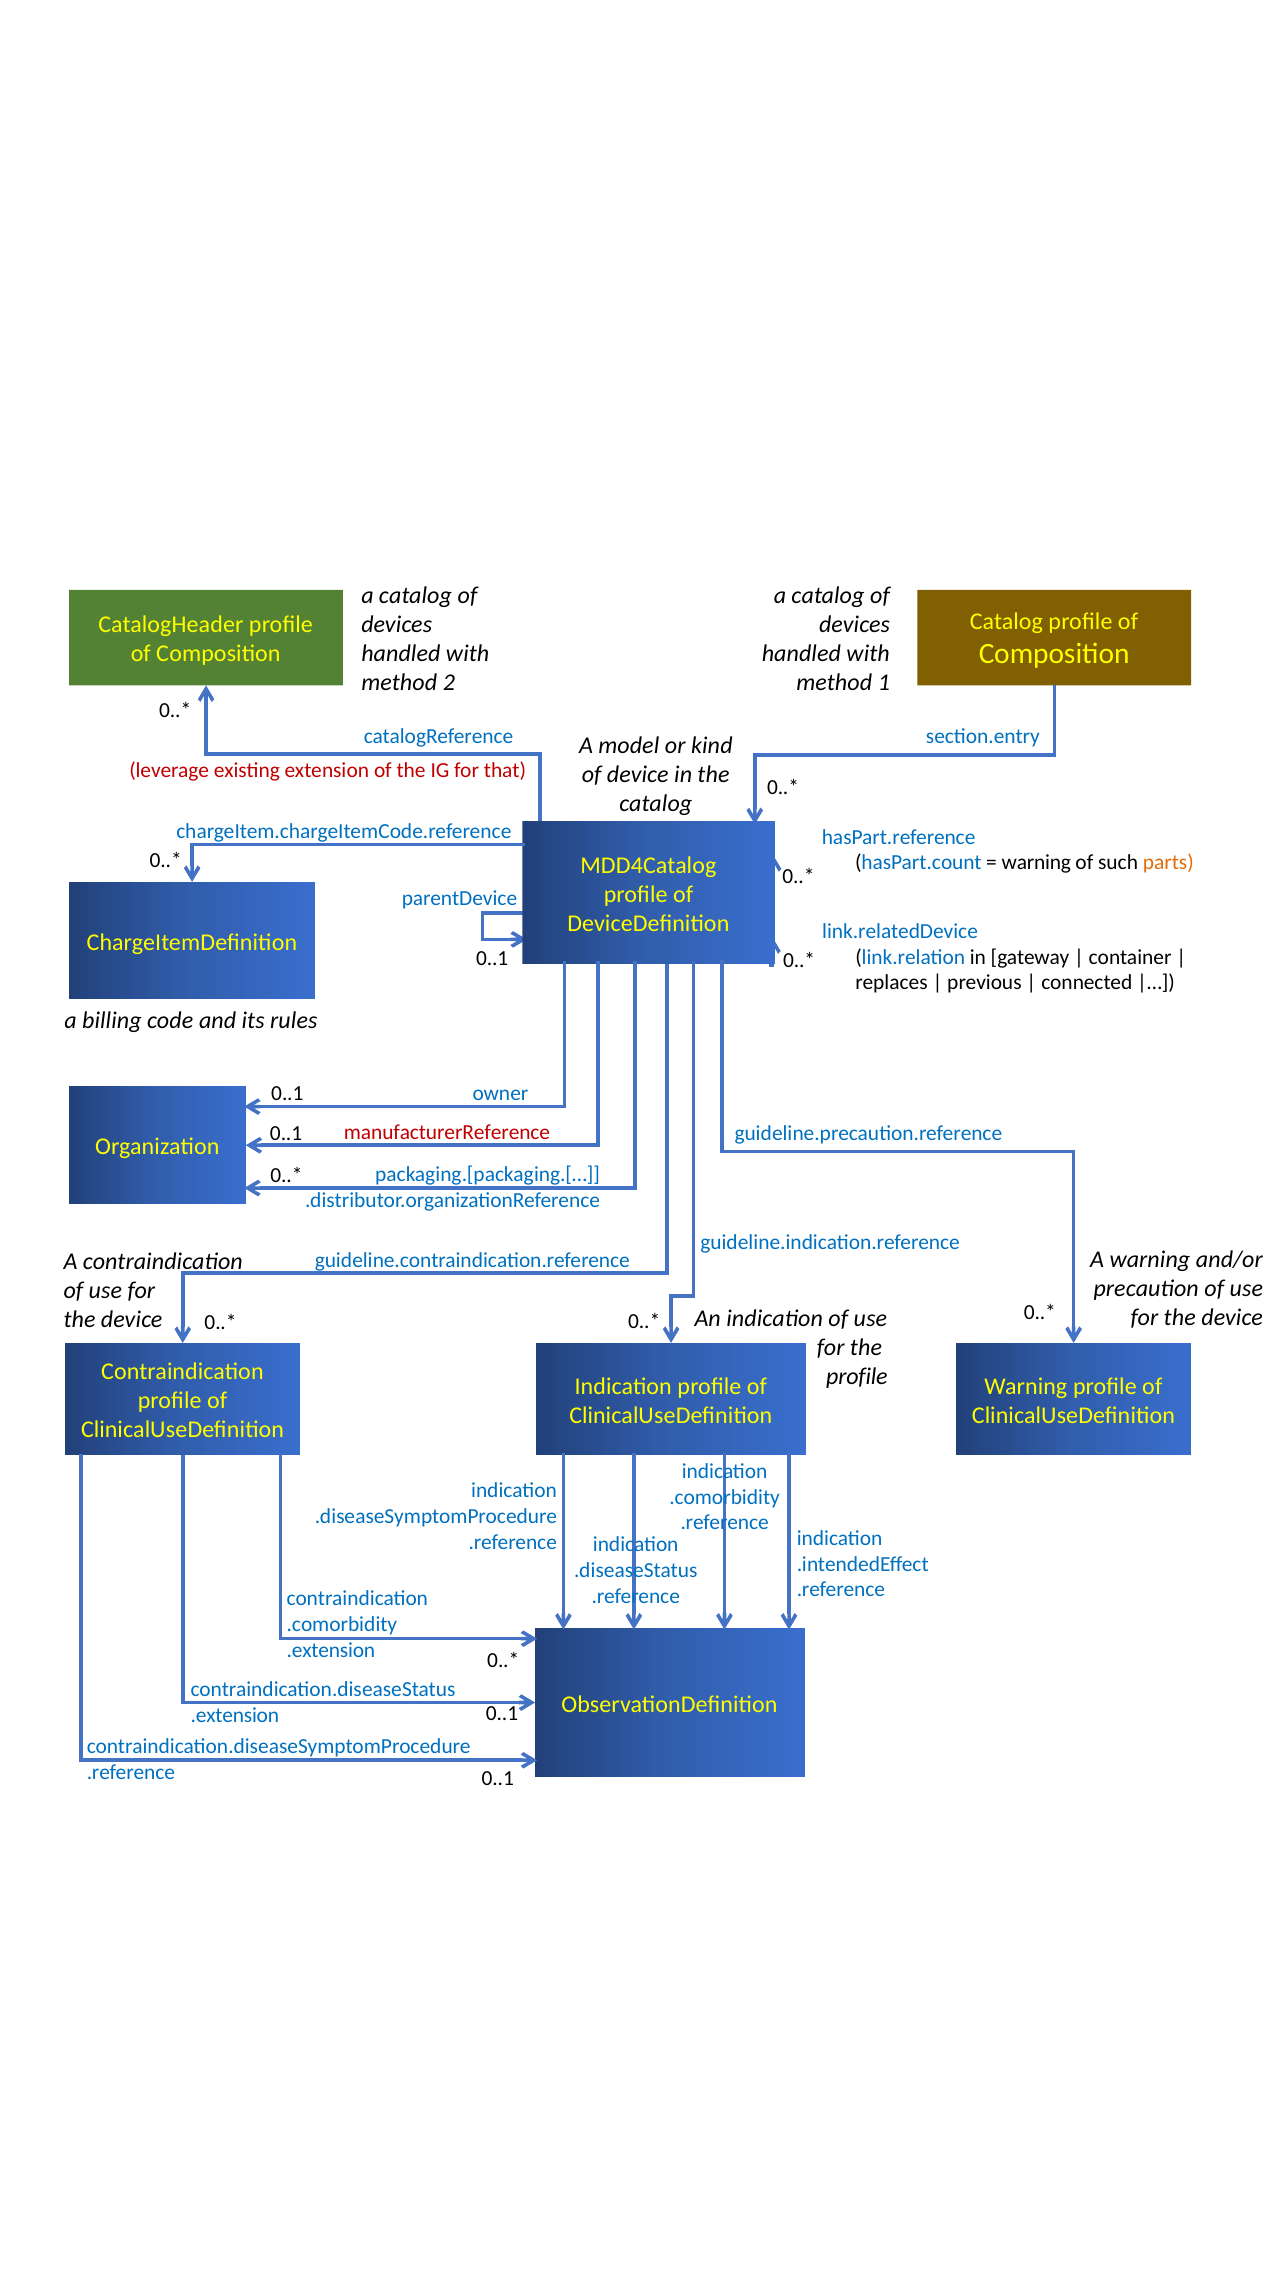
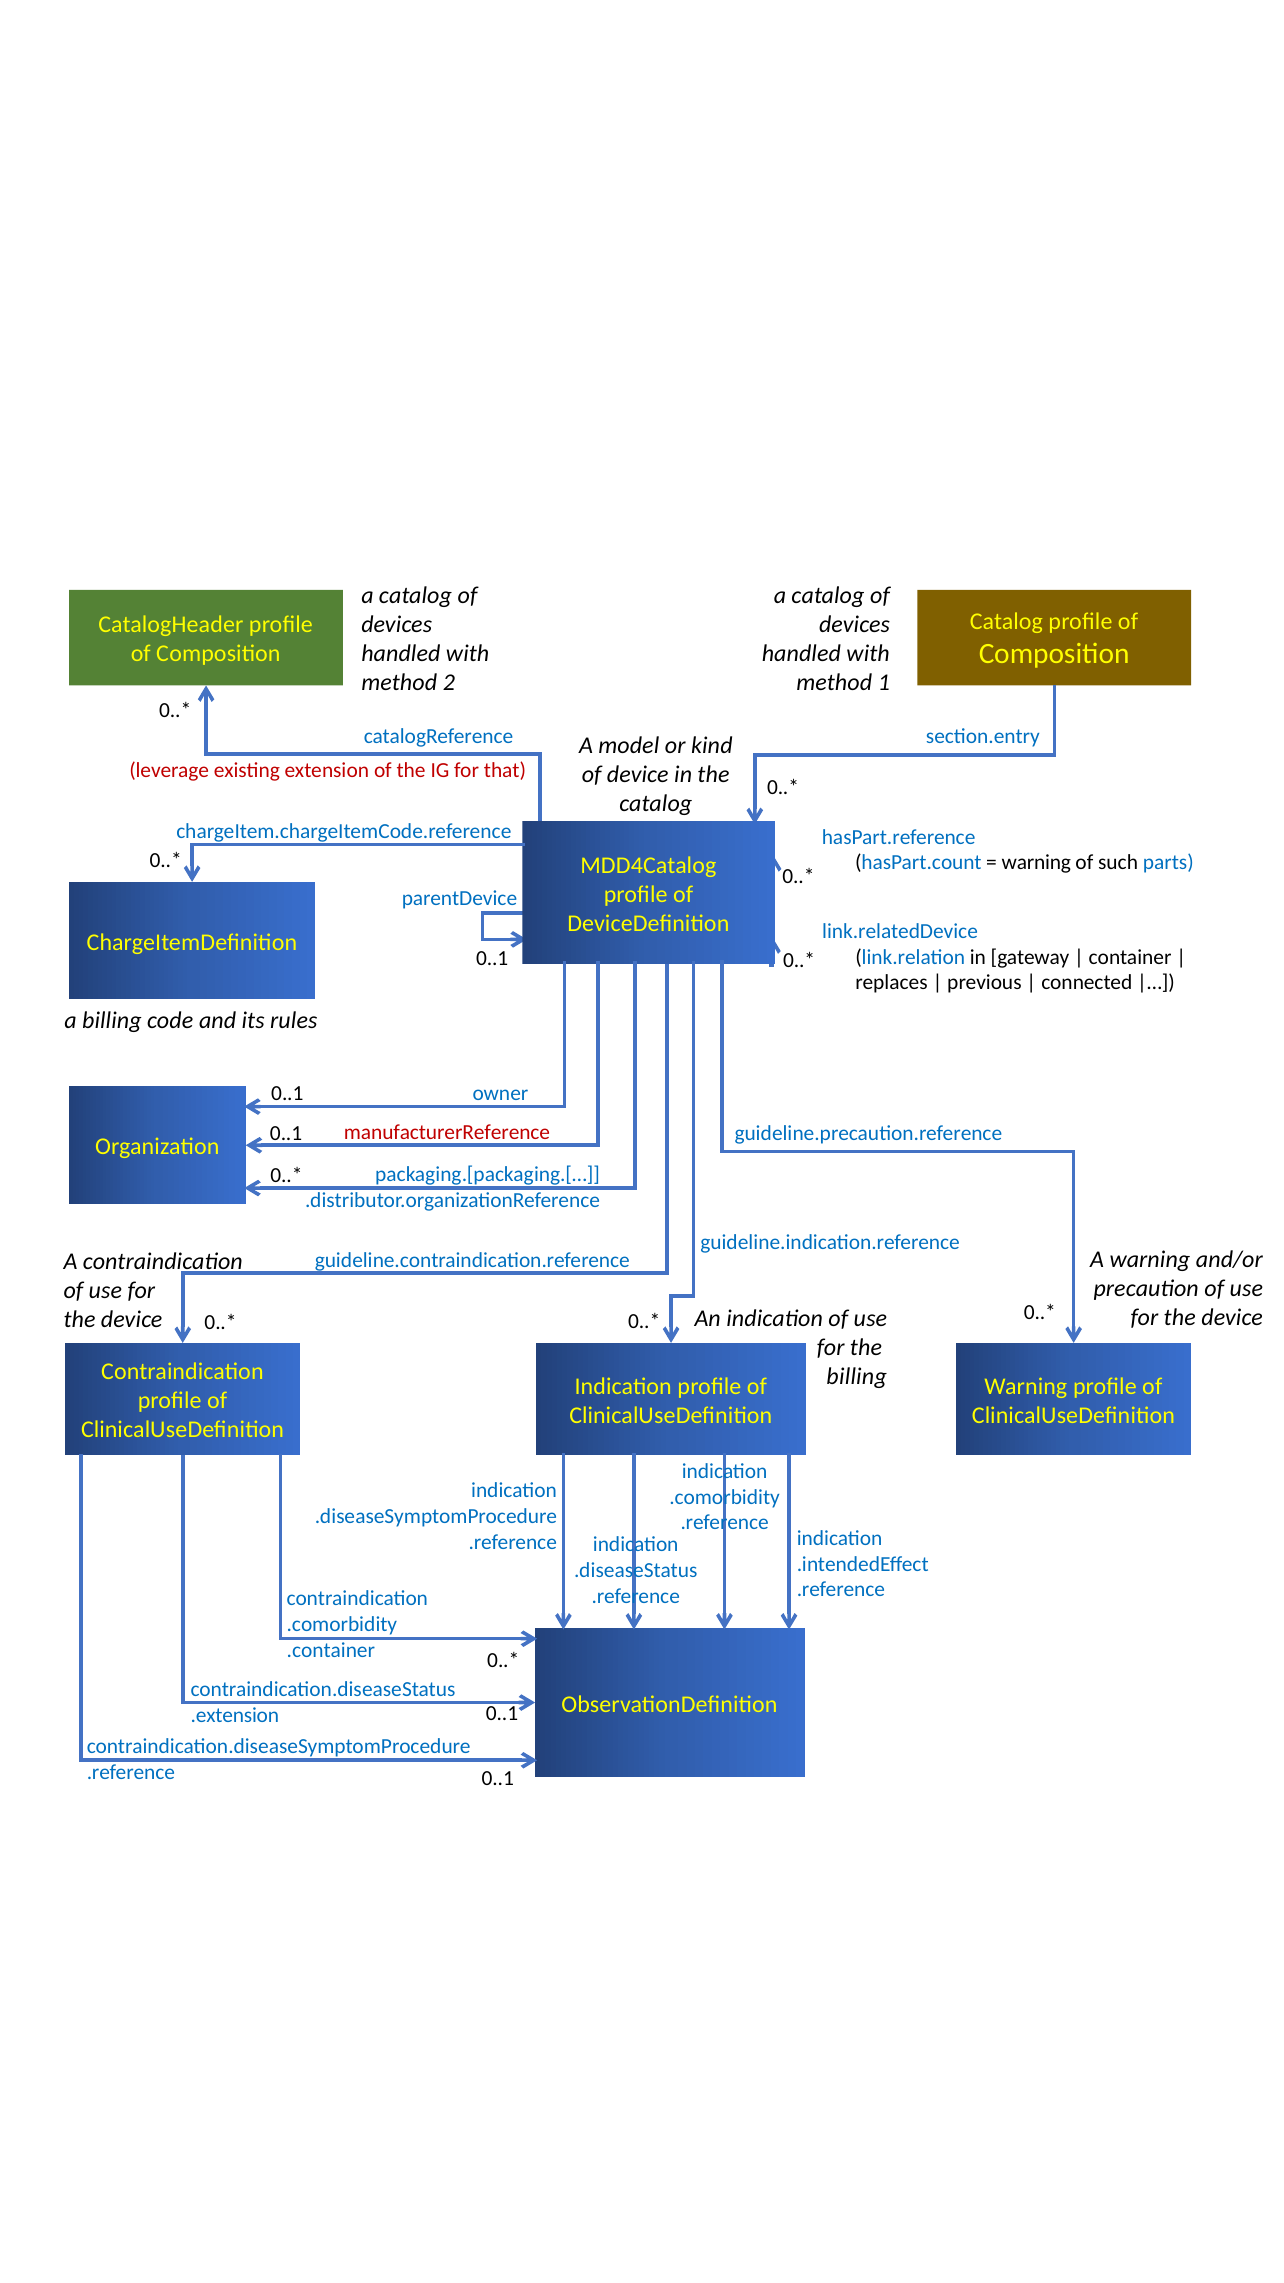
parts colour: orange -> blue (1168, 863)
profile: profile -> billing (857, 1377)
.extension: .extension -> .container (331, 1650)
